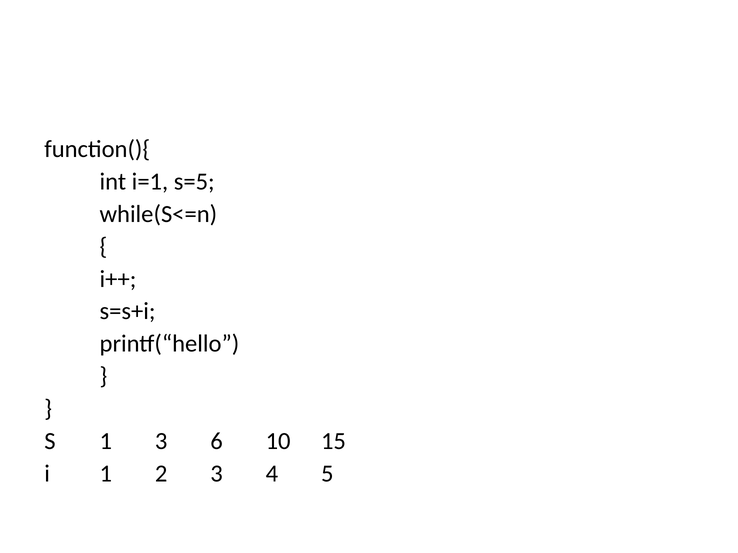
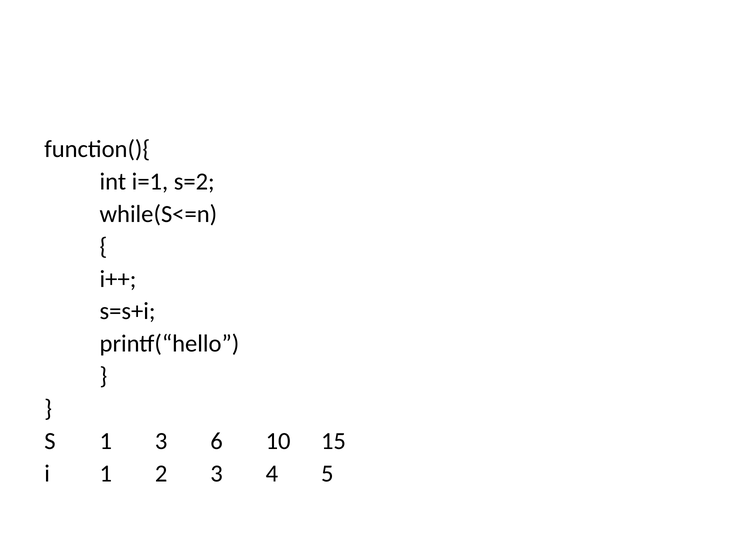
s=5: s=5 -> s=2 (194, 182)
